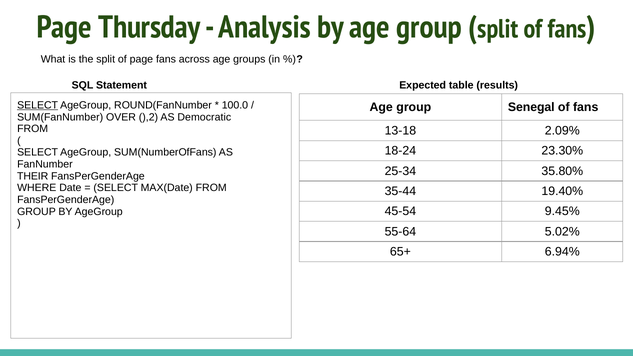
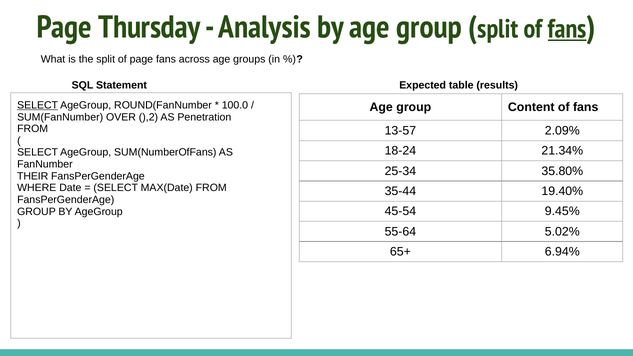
fans underline: none -> present (567, 29)
Senegal: Senegal -> Content (531, 107)
Democratic: Democratic -> Penetration (204, 117)
13-18: 13-18 -> 13-57 (400, 131)
23.30%: 23.30% -> 21.34% (562, 151)
